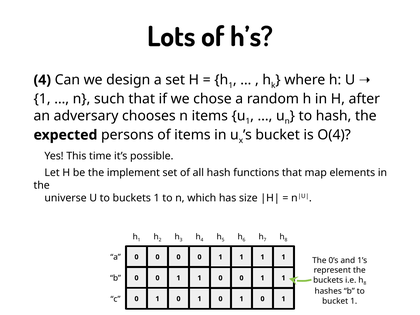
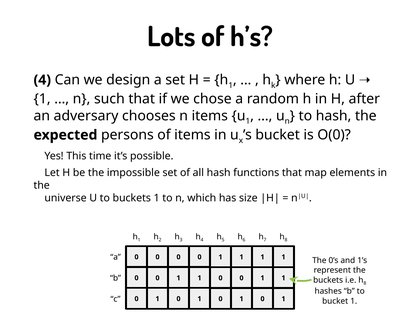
O(4: O(4 -> O(0 (334, 135)
implement: implement -> impossible (133, 173)
